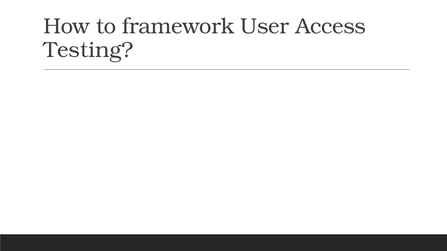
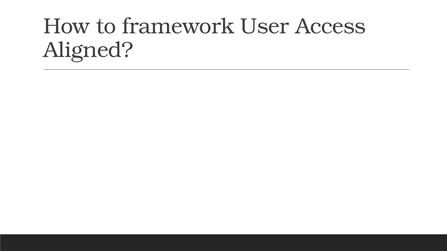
Testing: Testing -> Aligned (89, 50)
